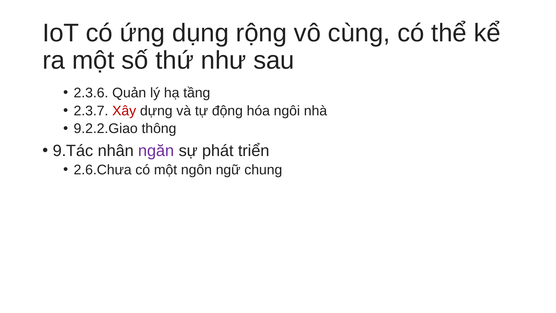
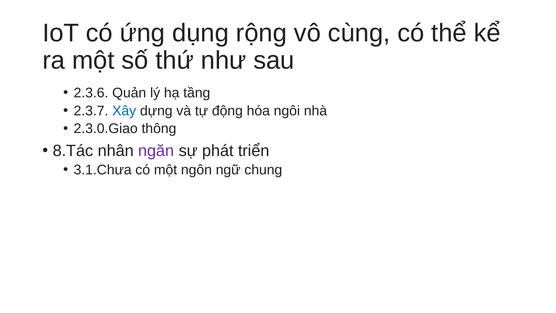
Xây colour: red -> blue (124, 111)
9.2.2.Giao: 9.2.2.Giao -> 2.3.0.Giao (106, 129)
9.Tác: 9.Tác -> 8.Tác (73, 151)
2.6.Chưa: 2.6.Chưa -> 3.1.Chưa (103, 170)
